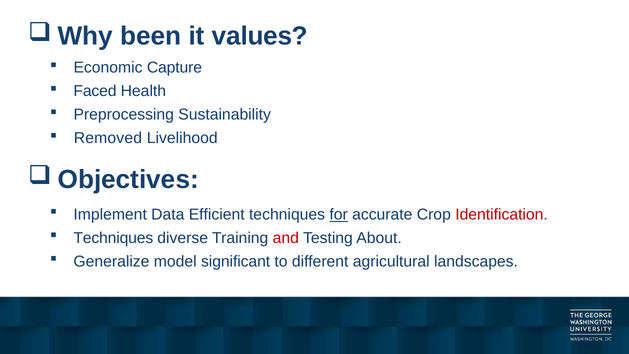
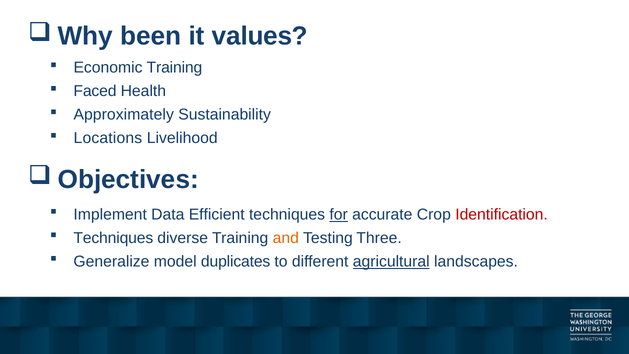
Economic Capture: Capture -> Training (174, 68)
Preprocessing: Preprocessing -> Approximately (124, 115)
Removed: Removed -> Locations (108, 138)
and colour: red -> orange (286, 238)
About: About -> Three (379, 238)
significant: significant -> duplicates (236, 261)
agricultural underline: none -> present (391, 261)
